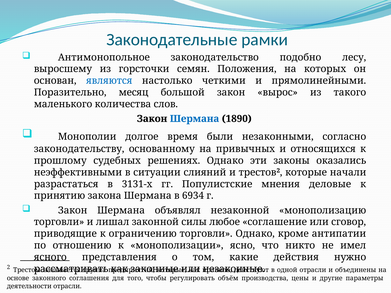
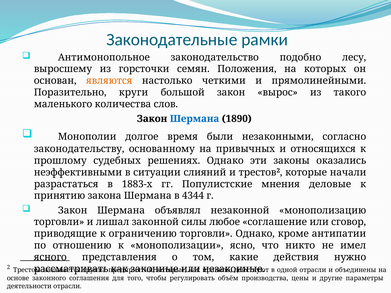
являются colour: blue -> orange (109, 81)
месяц: месяц -> круги (133, 93)
3131-х: 3131-х -> 1883-х (137, 184)
6934: 6934 -> 4344 (193, 196)
